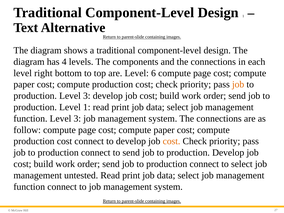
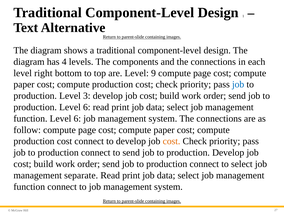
6: 6 -> 9 (153, 73)
job colour: orange -> blue (238, 84)
production Level 1: 1 -> 6 (87, 107)
function Level 3: 3 -> 6 (77, 119)
untested: untested -> separate (81, 175)
